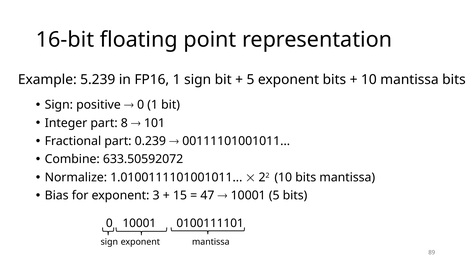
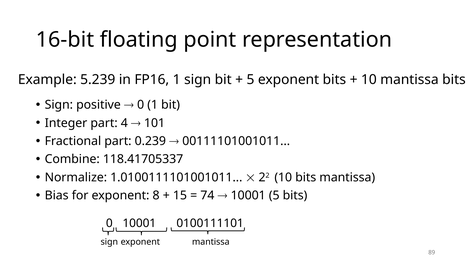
8: 8 -> 4 (124, 123)
633.50592072: 633.50592072 -> 118.41705337 (143, 159)
3: 3 -> 8 (156, 196)
47: 47 -> 74 (207, 196)
